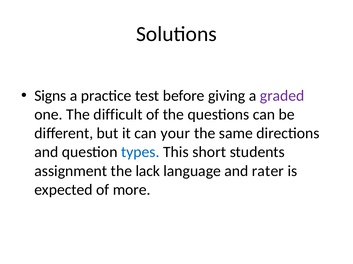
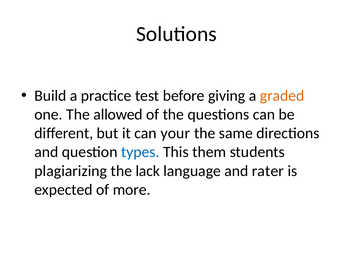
Signs: Signs -> Build (50, 96)
graded colour: purple -> orange (282, 96)
difficult: difficult -> allowed (118, 115)
short: short -> them (209, 153)
assignment: assignment -> plagiarizing (71, 171)
